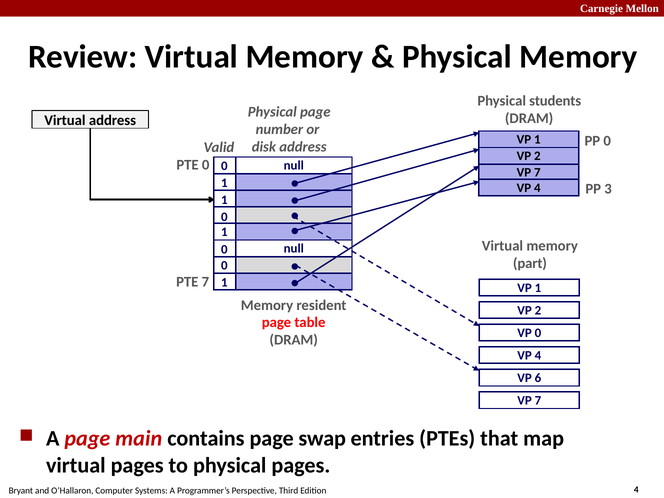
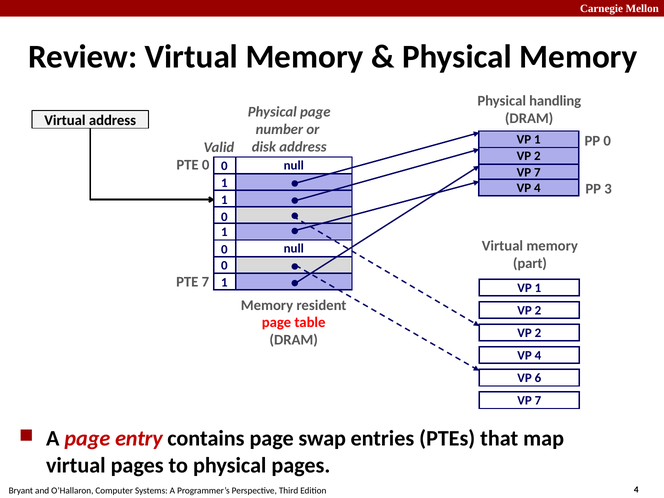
students: students -> handling (555, 101)
0: 0 -> 2 (538, 333)
main: main -> entry (139, 439)
